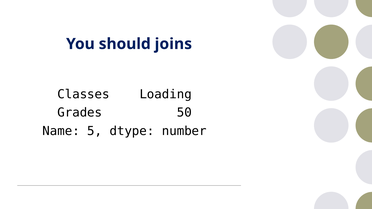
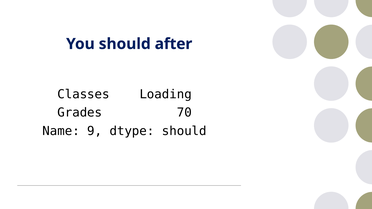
joins: joins -> after (173, 44)
50: 50 -> 70 (184, 113)
5: 5 -> 9 (95, 131)
dtype number: number -> should (184, 131)
